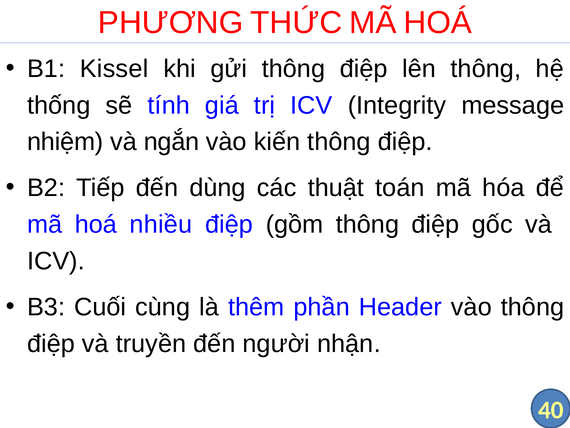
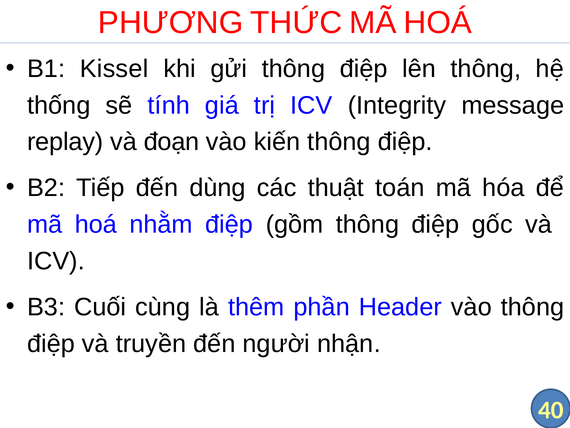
nhiệm: nhiệm -> replay (65, 142)
ngắn: ngắn -> đoạn (172, 142)
nhiều: nhiều -> nhằm (161, 224)
